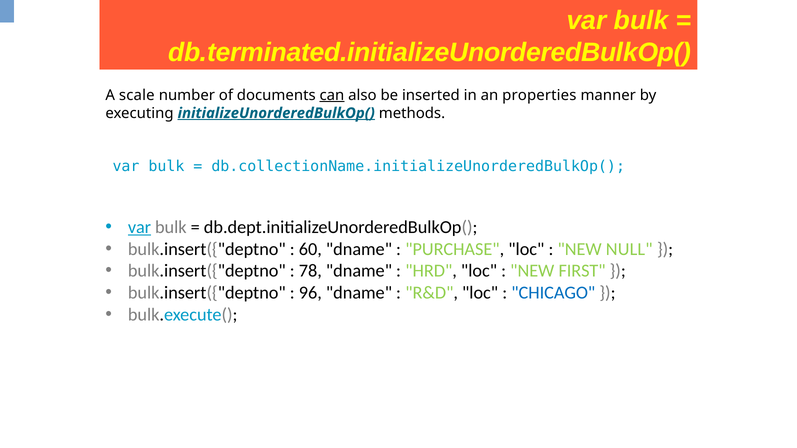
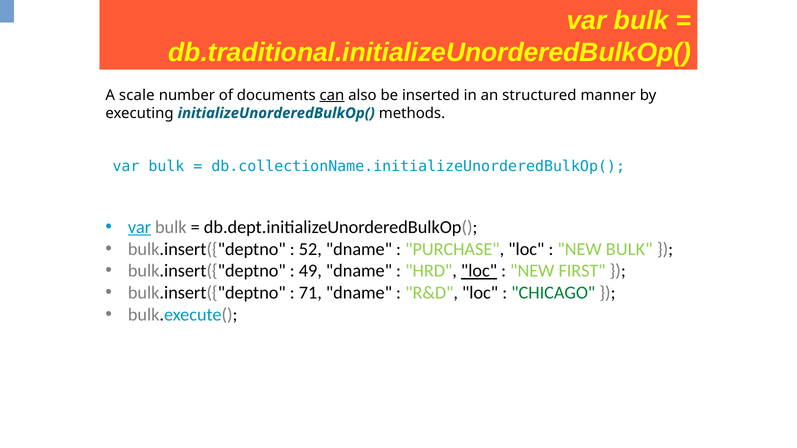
db.terminated.initializeUnorderedBulkOp(: db.terminated.initializeUnorderedBulkOp( -> db.traditional.initializeUnorderedBulkOp( (430, 53)
properties: properties -> structured (539, 95)
initializeUnorderedBulkOp( underline: present -> none (276, 113)
60: 60 -> 52 (310, 249)
NEW NULL: NULL -> BULK (629, 249)
78: 78 -> 49 (310, 271)
loc underline: none -> present (479, 271)
96: 96 -> 71 (310, 293)
CHICAGO colour: blue -> green (553, 293)
